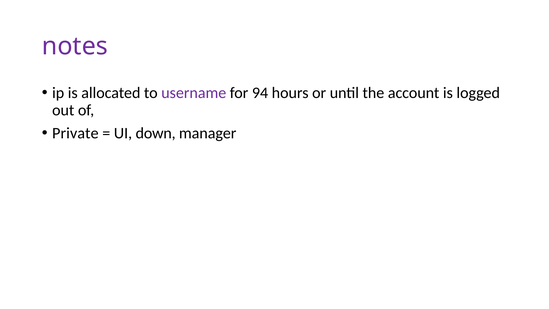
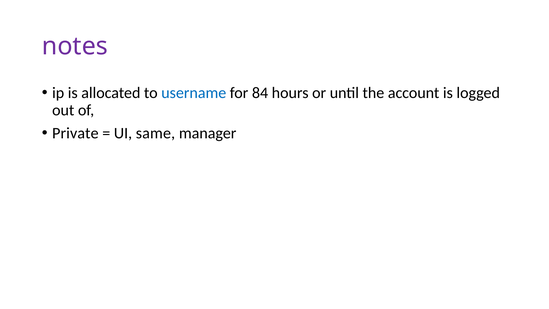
username colour: purple -> blue (194, 93)
94: 94 -> 84 (260, 93)
down: down -> same (155, 133)
